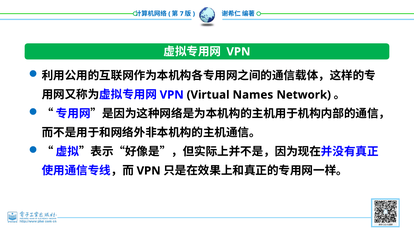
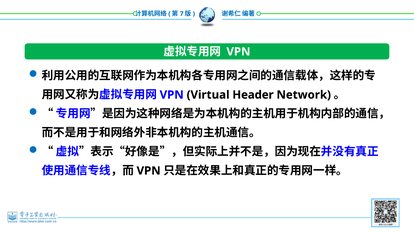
Names: Names -> Header (253, 95)
